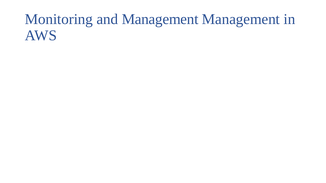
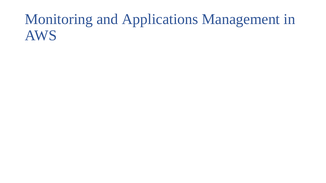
and Management: Management -> Applications (160, 19)
